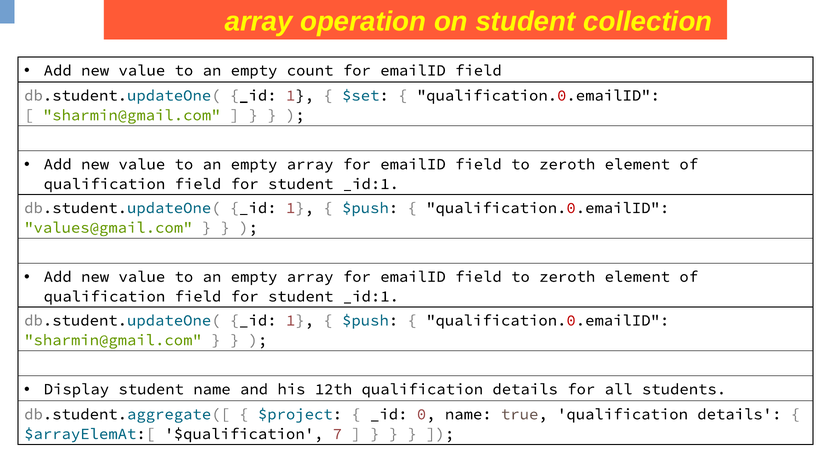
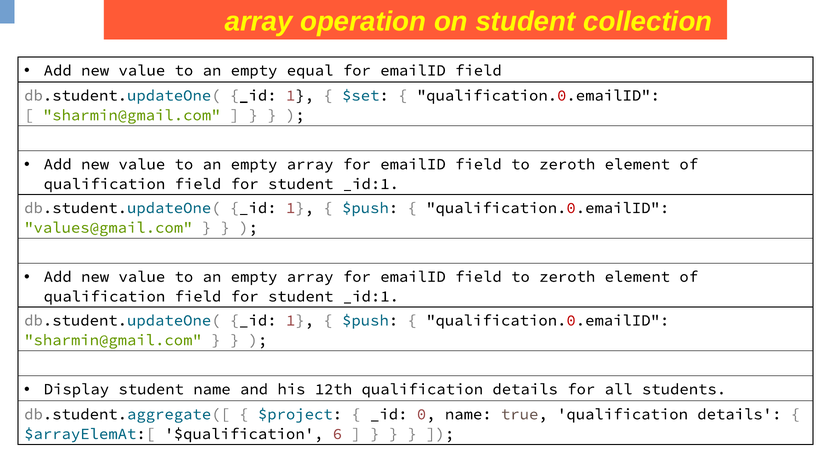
count: count -> equal (310, 70)
7: 7 -> 6 (337, 433)
